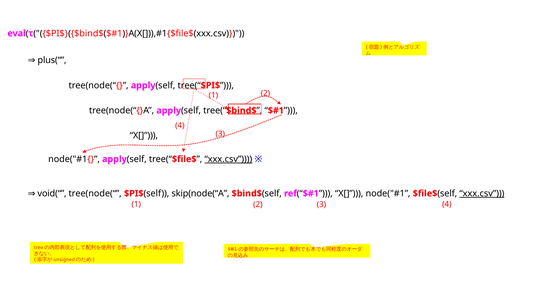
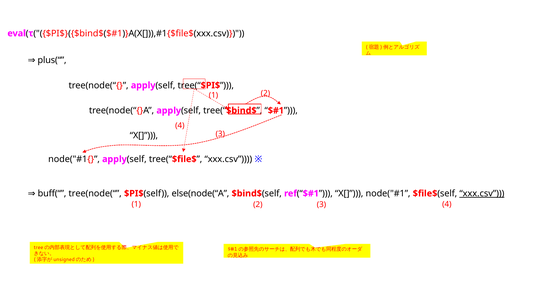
xxx.csv underline: present -> none (228, 159)
void(“: void(“ -> buff(“ (52, 193)
skip(node(“A: skip(node(“A -> else(node(“A (200, 193)
